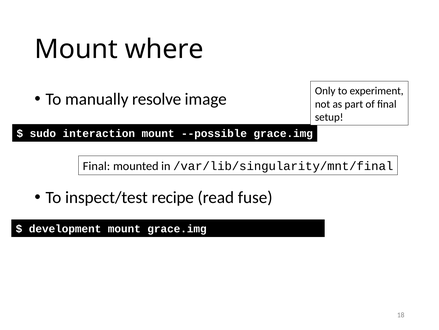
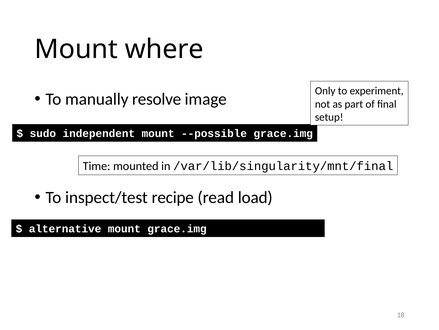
interaction: interaction -> independent (99, 133)
Final: Final -> Time (97, 166)
fuse: fuse -> load (255, 197)
development: development -> alternative (65, 228)
